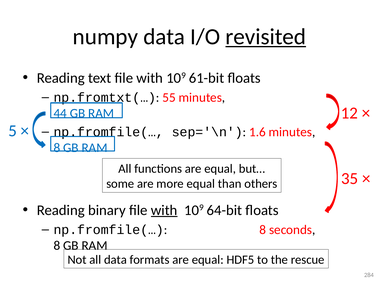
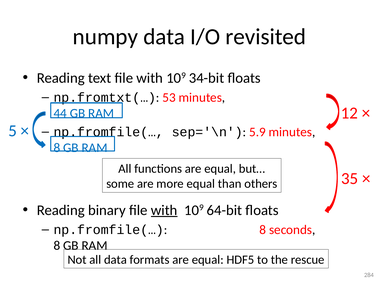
revisited underline: present -> none (266, 37)
61-bit: 61-bit -> 34-bit (207, 78)
55: 55 -> 53 (169, 98)
1.6: 1.6 -> 5.9 (257, 132)
